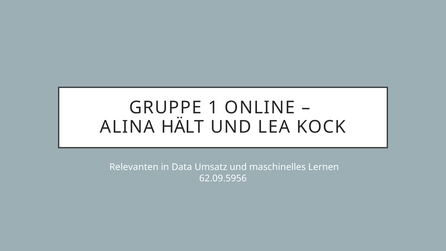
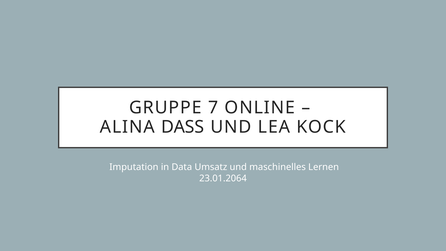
1: 1 -> 7 (213, 108)
HÄLT: HÄLT -> DASS (183, 127)
Relevanten: Relevanten -> Imputation (134, 167)
62.09.5956: 62.09.5956 -> 23.01.2064 (223, 178)
